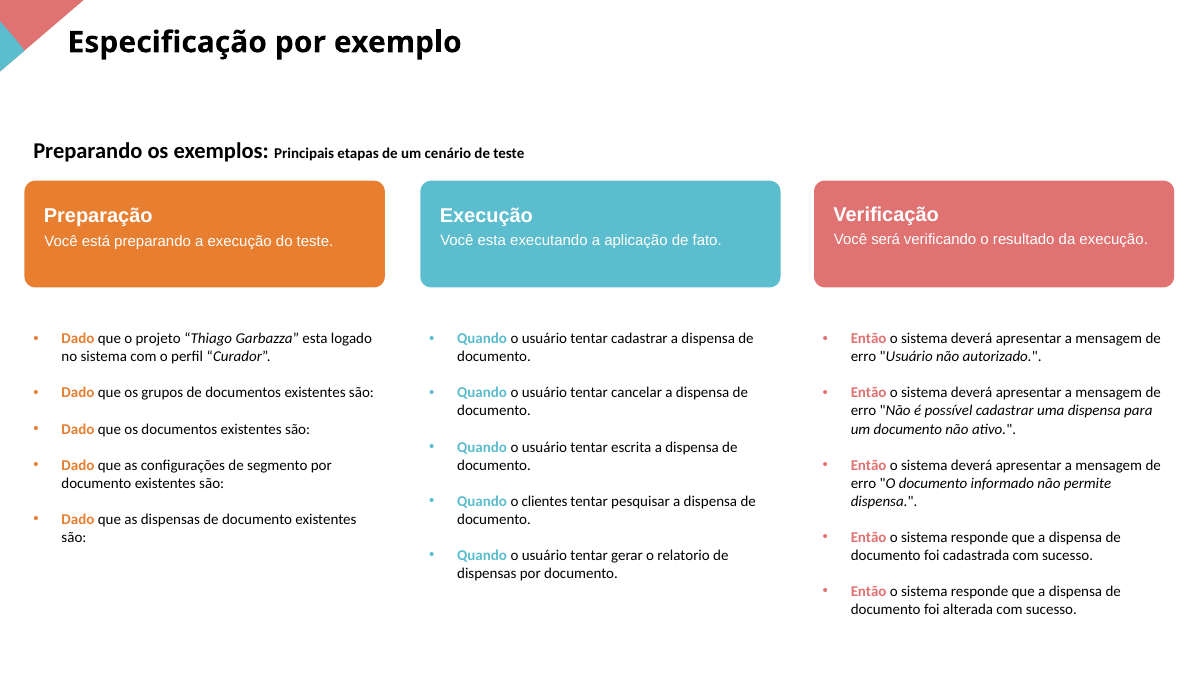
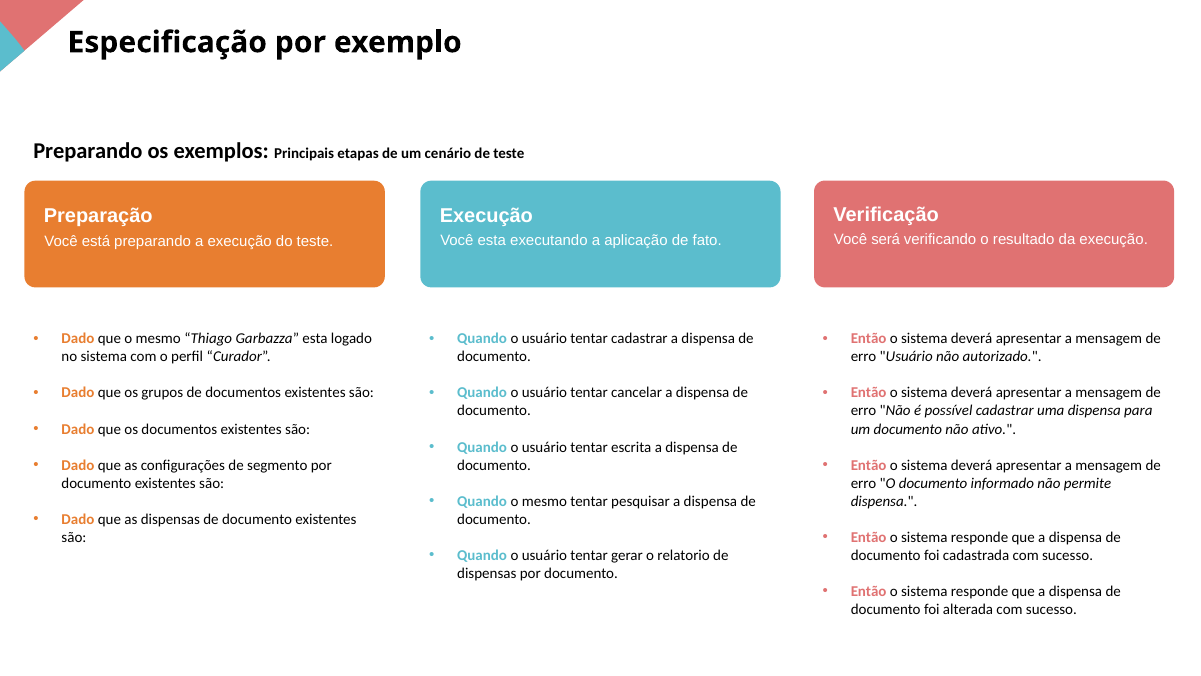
que o projeto: projeto -> mesmo (158, 339)
Quando o clientes: clientes -> mesmo (544, 501)
